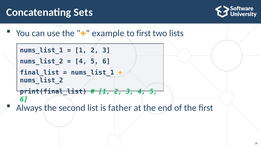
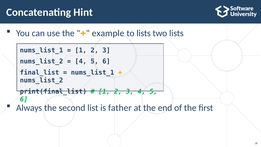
Sets: Sets -> Hint (83, 12)
to first: first -> lists (144, 33)
